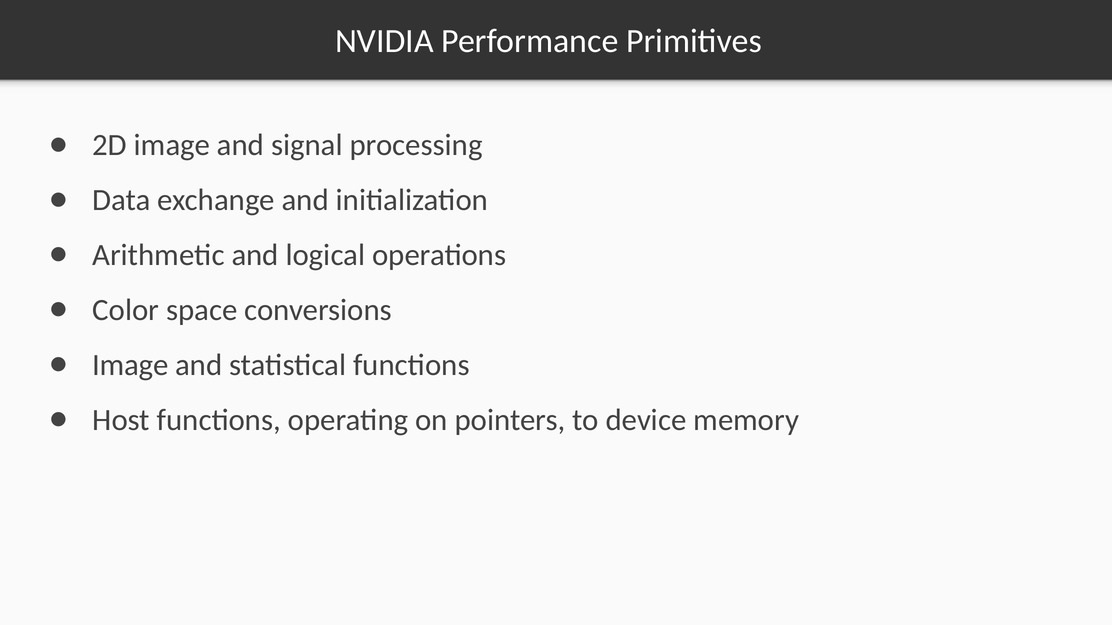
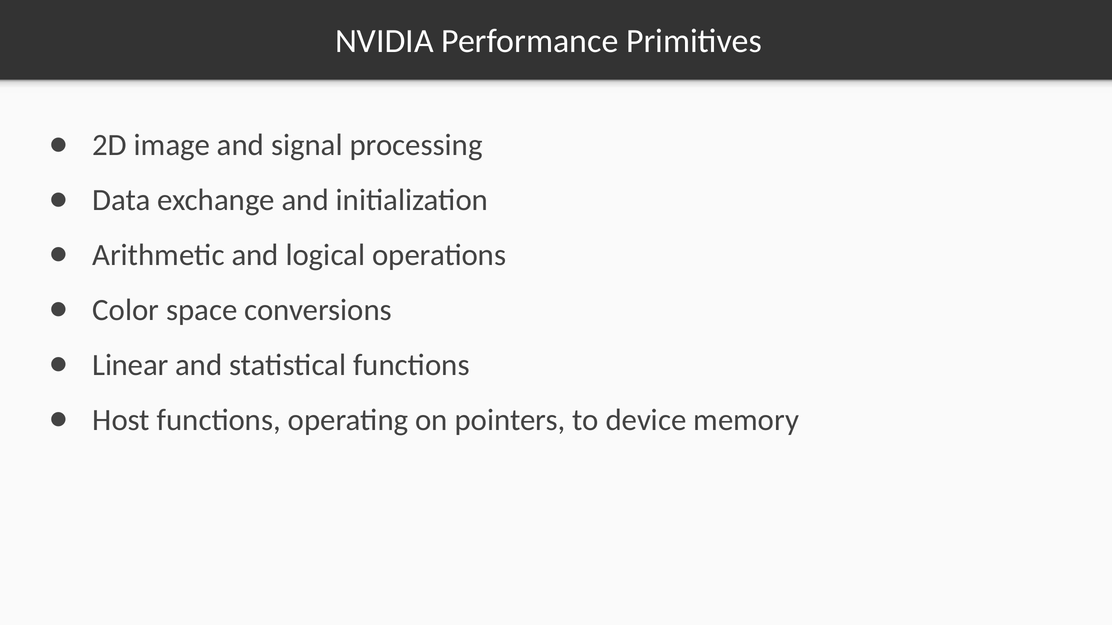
Image: Image -> Linear (130, 365)
